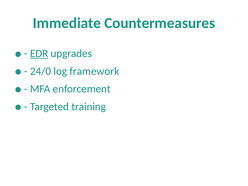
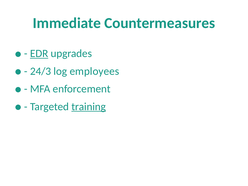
24/0: 24/0 -> 24/3 (41, 71)
framework: framework -> employees (94, 71)
training underline: none -> present (89, 107)
